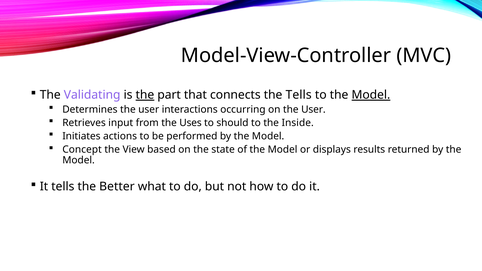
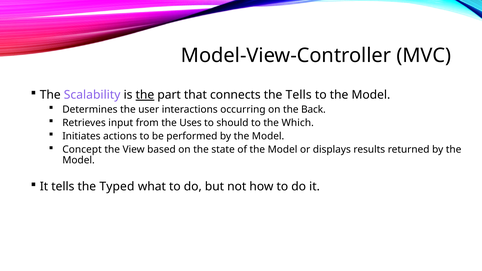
Validating: Validating -> Scalability (92, 95)
Model underline: present -> none (371, 95)
on the User: User -> Back (313, 109)
Inside: Inside -> Which (298, 123)
Better: Better -> Typed (117, 187)
